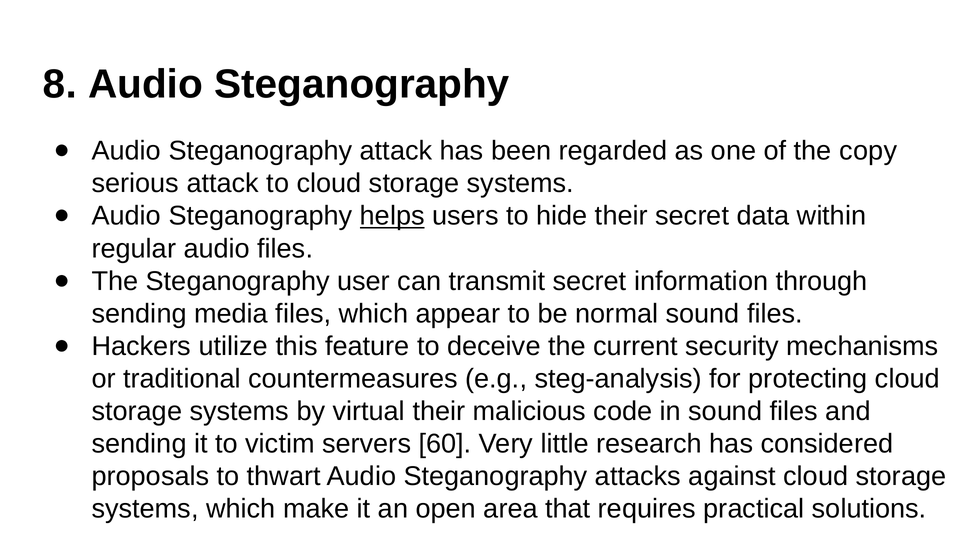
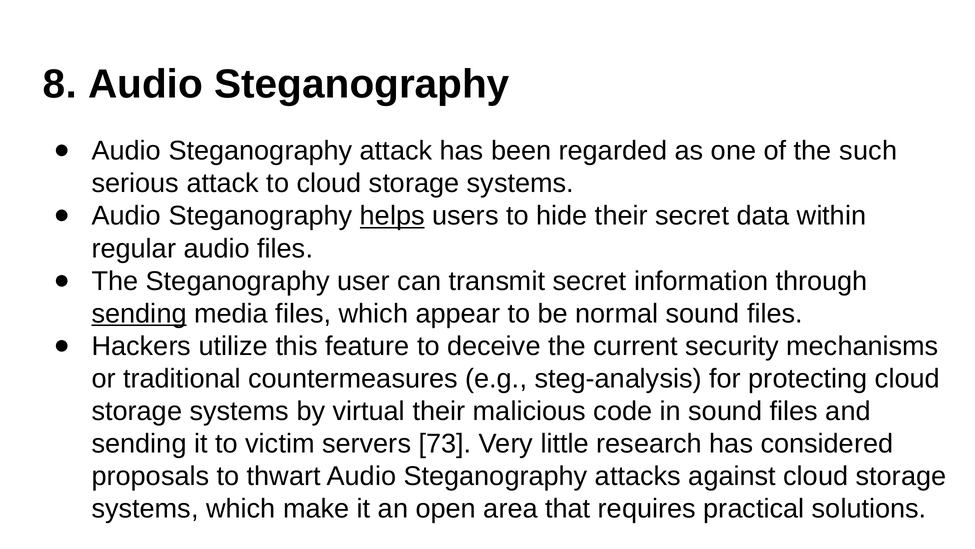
copy: copy -> such (868, 151)
sending underline: none -> present (139, 313)
60: 60 -> 73 (445, 443)
